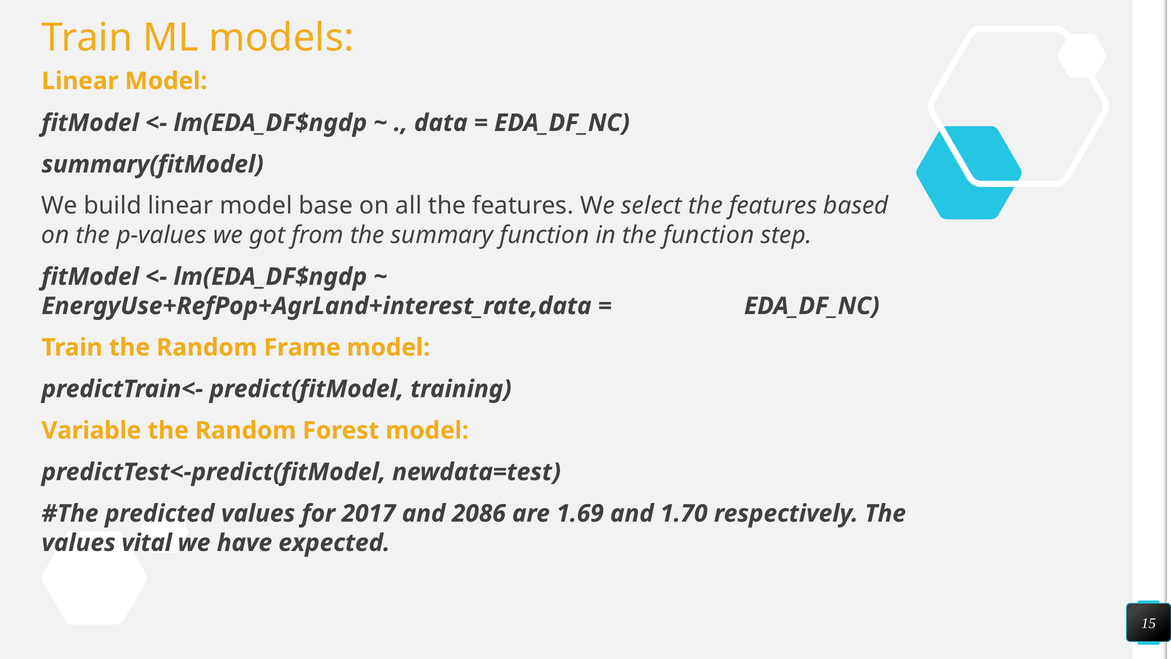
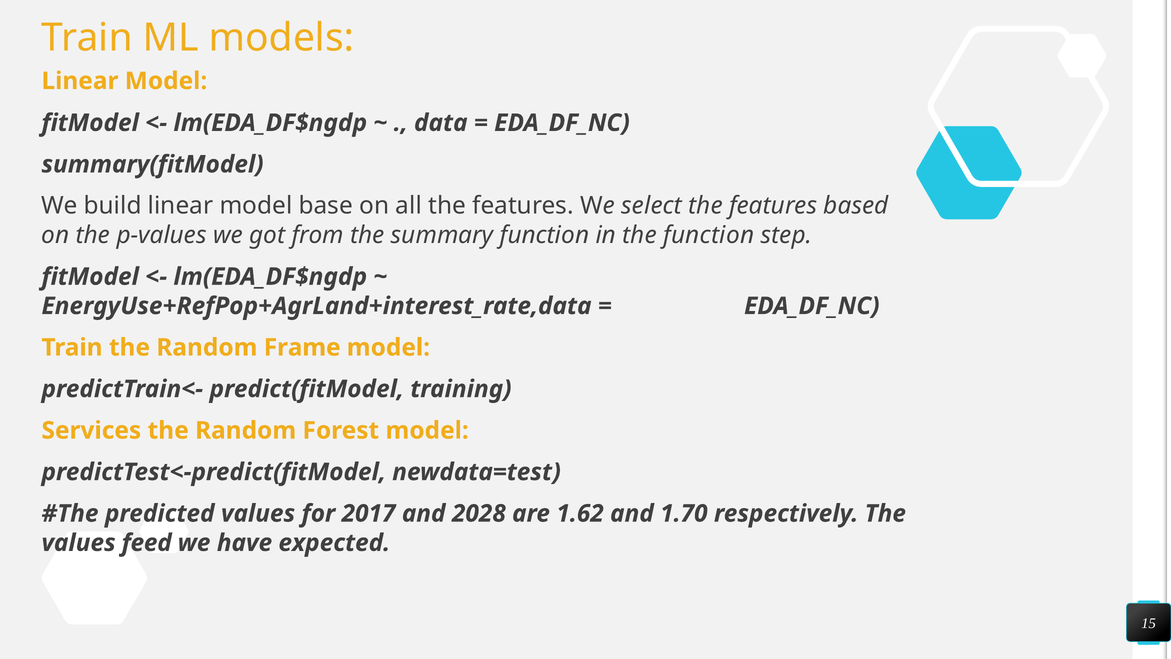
Variable: Variable -> Services (91, 430)
2086: 2086 -> 2028 (479, 513)
1.69: 1.69 -> 1.62 (580, 513)
vital: vital -> feed (147, 543)
